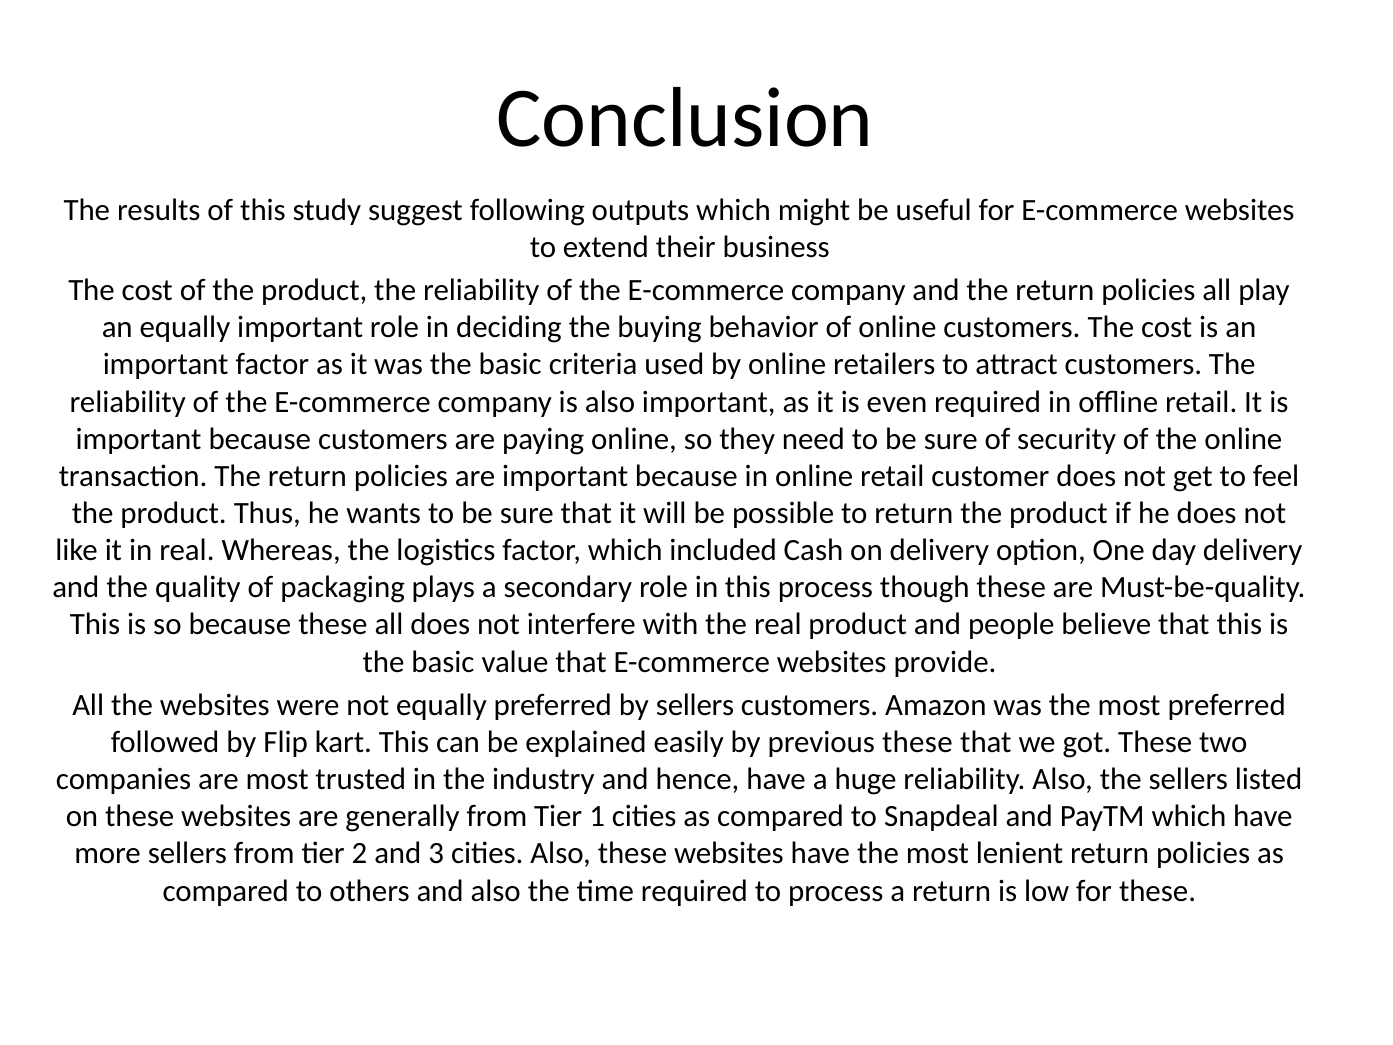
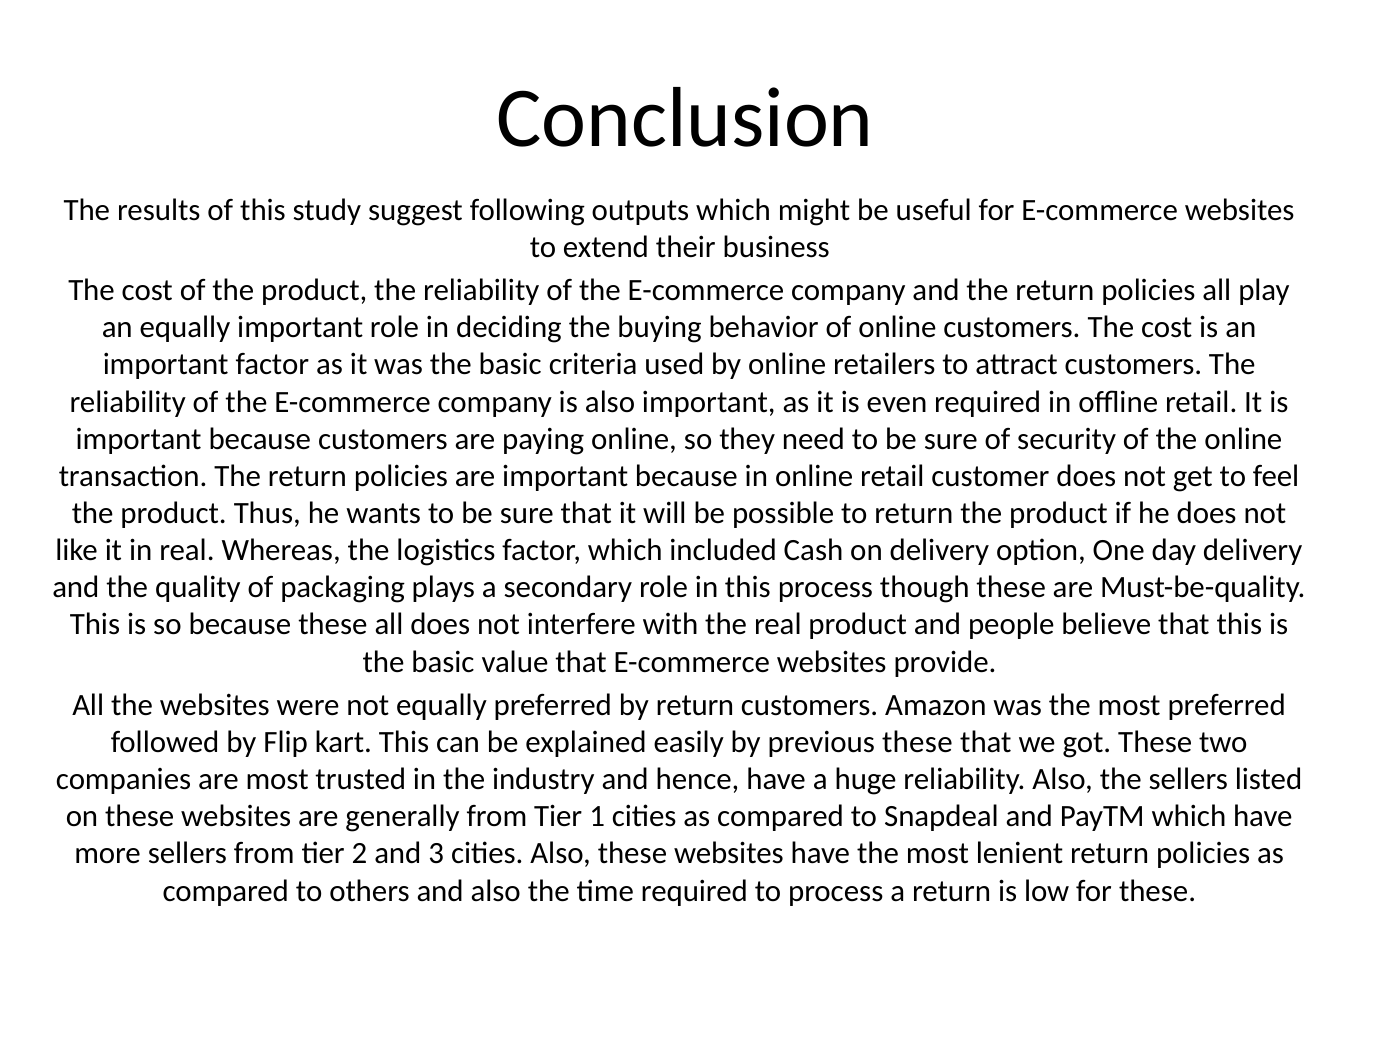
by sellers: sellers -> return (695, 705)
